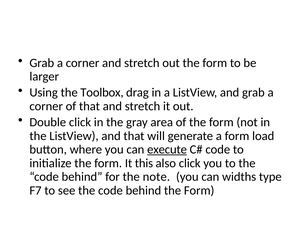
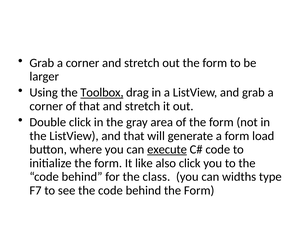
Toolbox underline: none -> present (102, 92)
this: this -> like (144, 163)
note: note -> class (156, 176)
